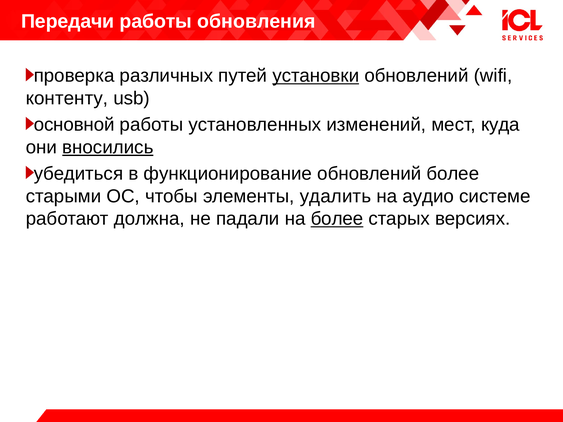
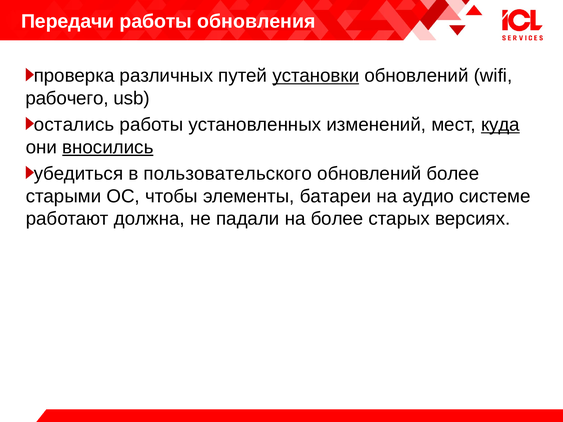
контенту: контенту -> рабочего (67, 98)
основной: основной -> остались (74, 125)
куда underline: none -> present (500, 125)
функционирование: функционирование -> пользовательского (228, 174)
удалить: удалить -> батареи (336, 196)
более underline: present -> none (337, 219)
